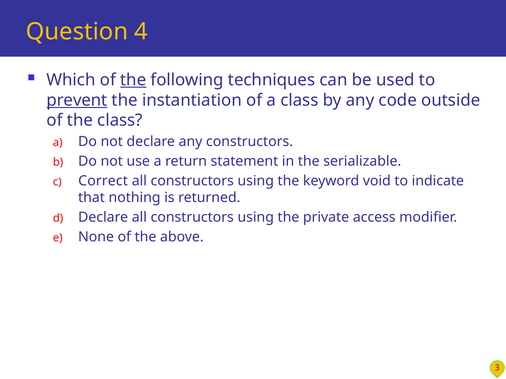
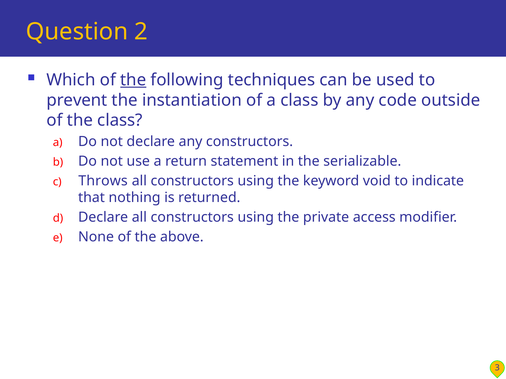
4: 4 -> 2 (141, 32)
prevent underline: present -> none (77, 100)
Correct: Correct -> Throws (103, 181)
